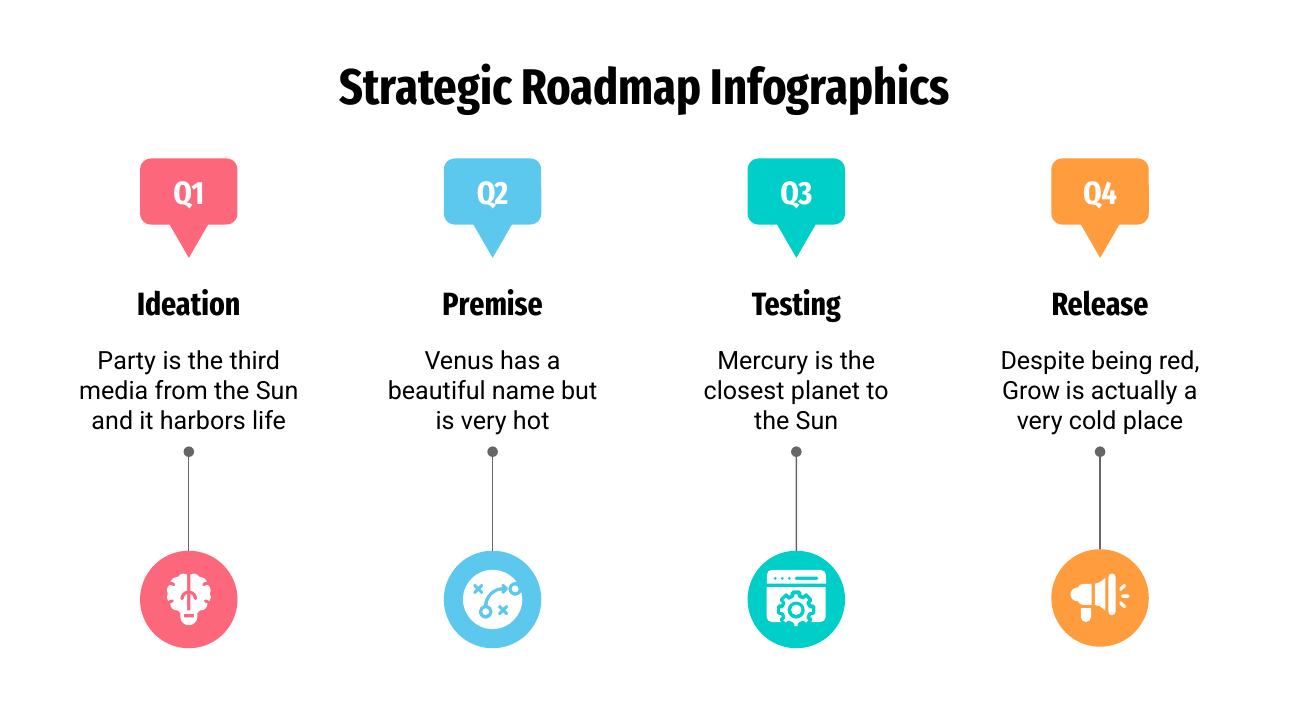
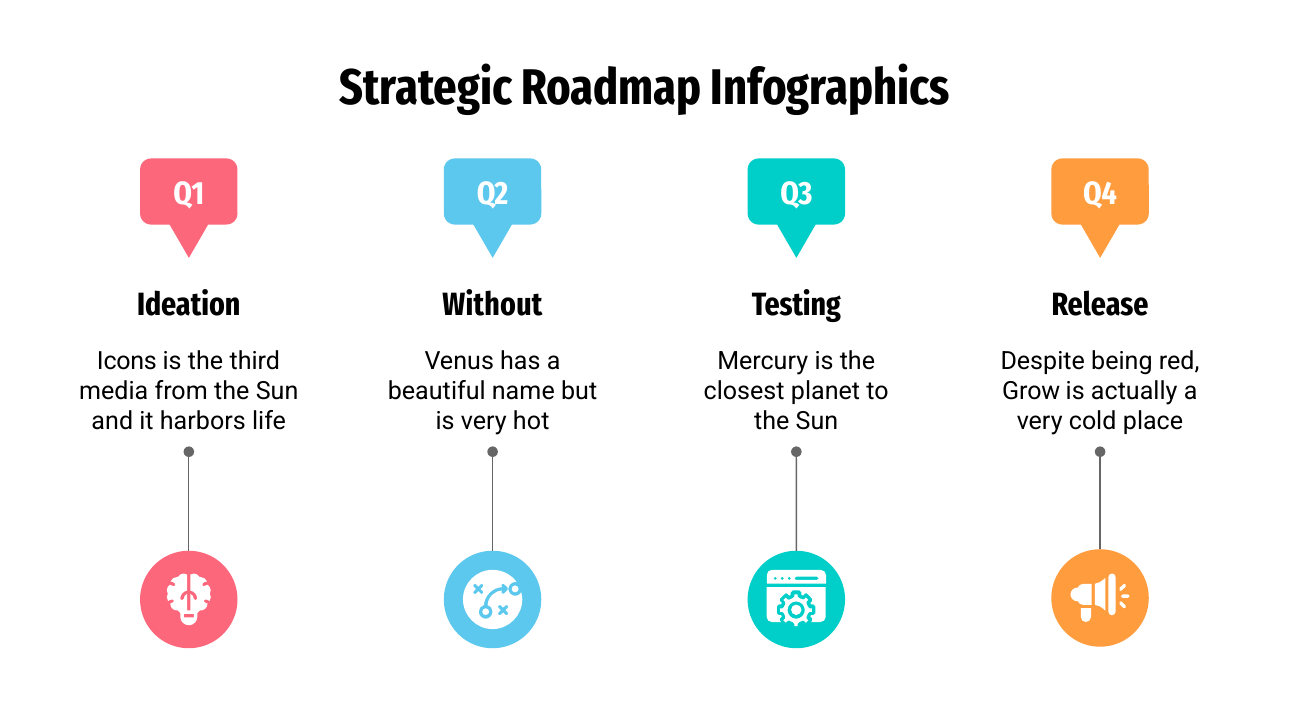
Premise: Premise -> Without (492, 305)
Party: Party -> Icons (127, 361)
